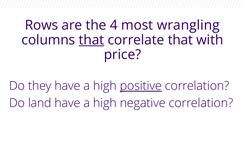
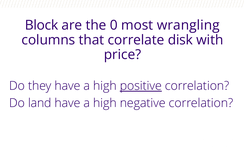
Rows: Rows -> Block (42, 25)
4: 4 -> 0 (114, 25)
that underline: present -> none (91, 40)
correlate that: that -> disk (180, 40)
